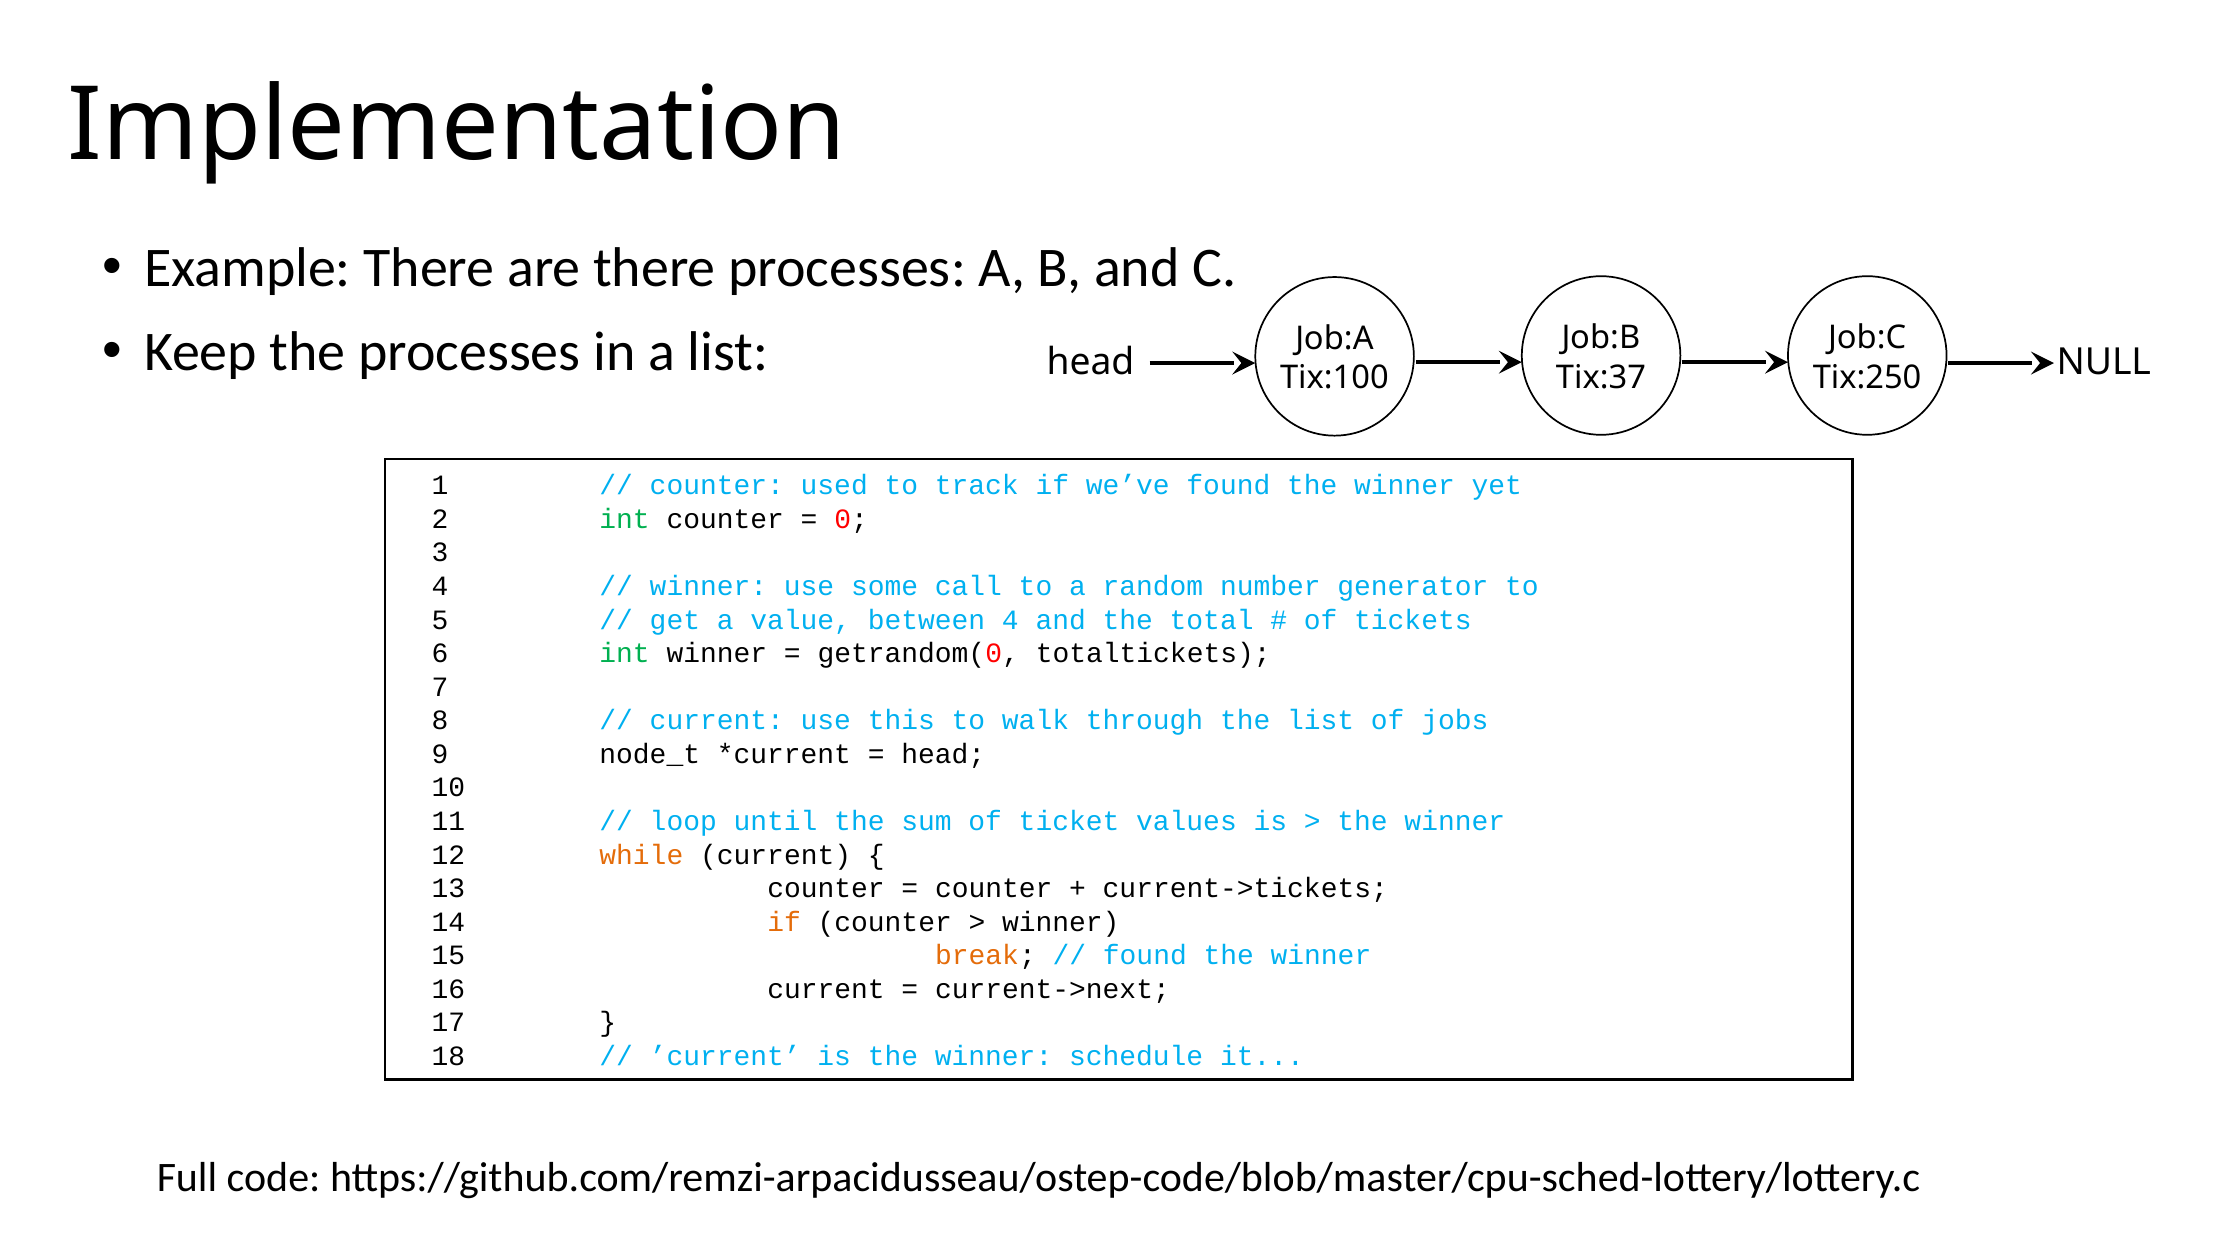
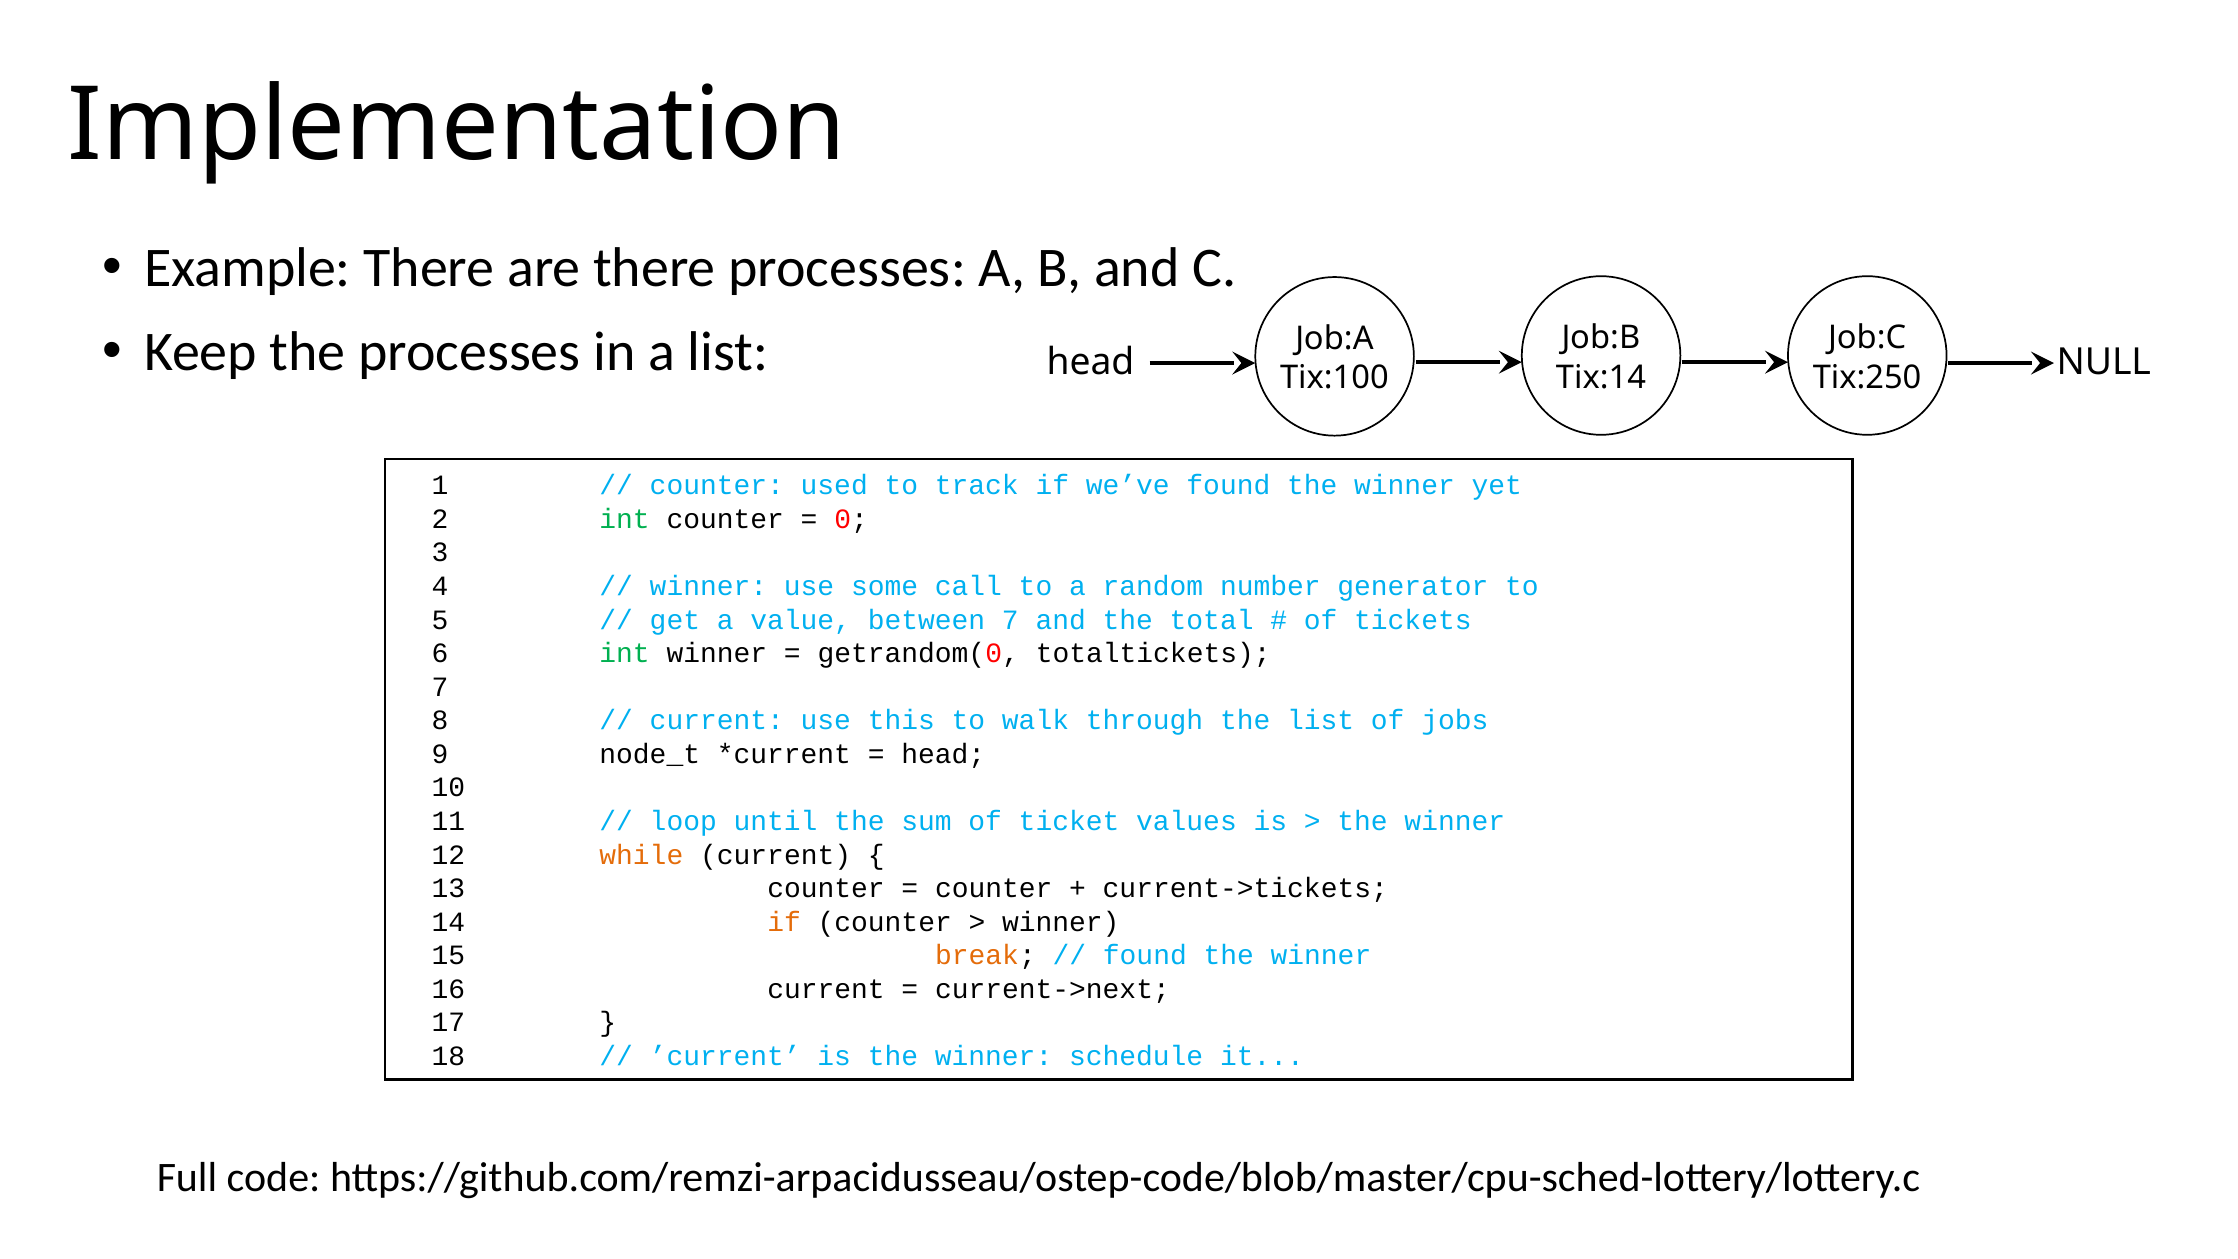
Tix:37: Tix:37 -> Tix:14 (1601, 377)
between 4: 4 -> 7 (1010, 620)
